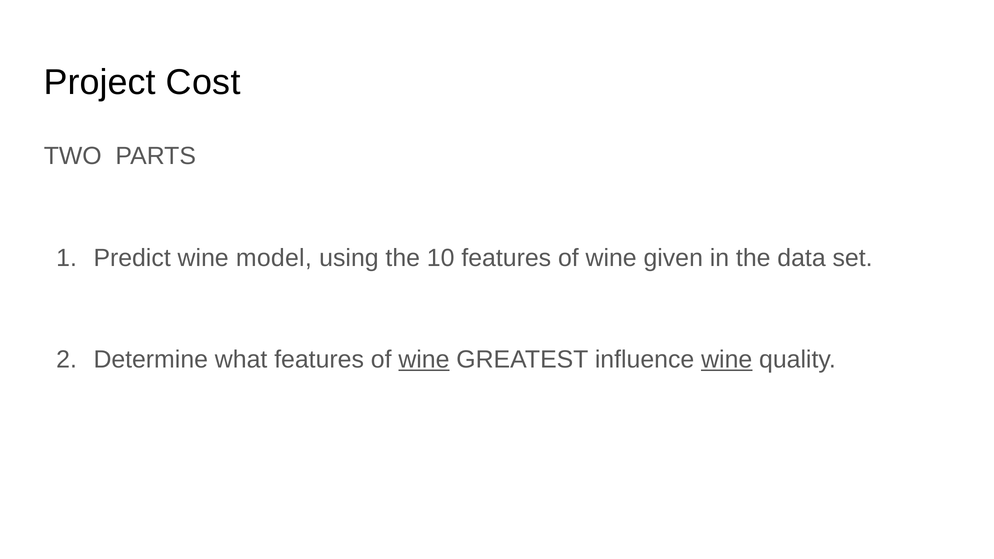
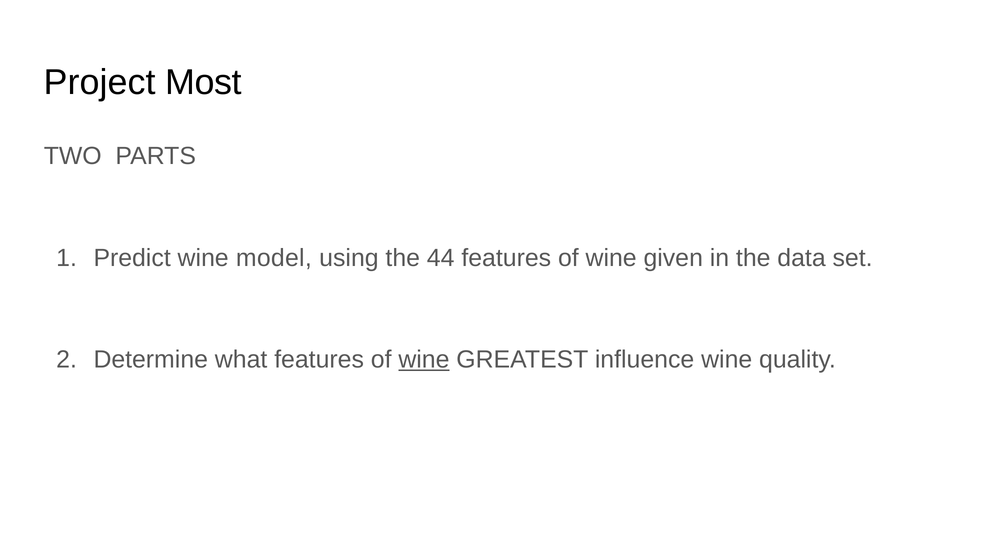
Cost: Cost -> Most (204, 82)
10: 10 -> 44 (441, 258)
wine underline: present -> none (727, 360)
